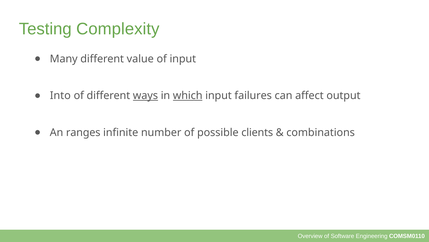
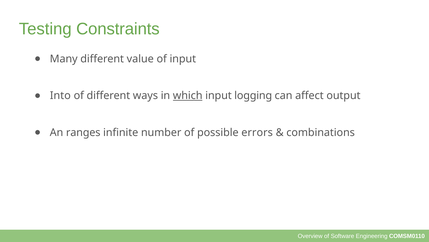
Complexity: Complexity -> Constraints (118, 29)
ways underline: present -> none (145, 95)
failures: failures -> logging (253, 95)
clients: clients -> errors (257, 132)
